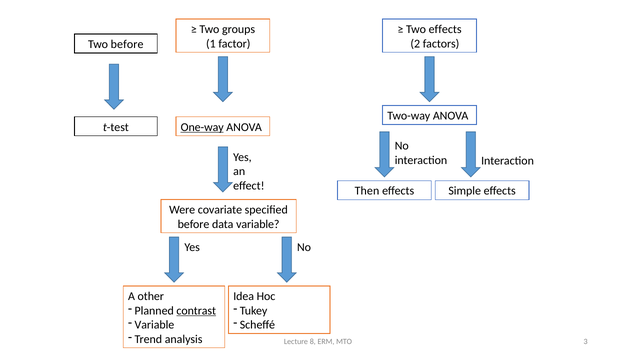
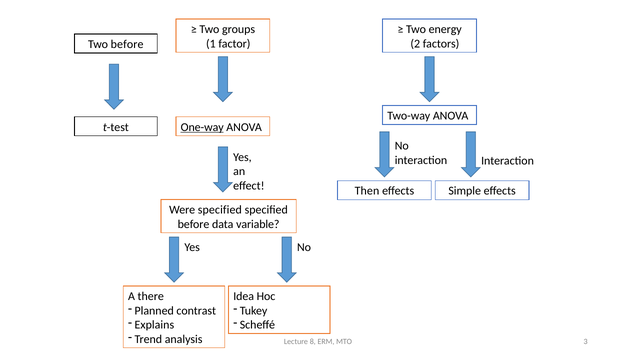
Two effects: effects -> energy (445, 29)
Were covariate: covariate -> specified (220, 210)
other: other -> there (151, 296)
contrast underline: present -> none (196, 310)
Variable: Variable -> Explains (154, 325)
